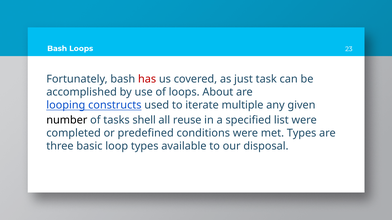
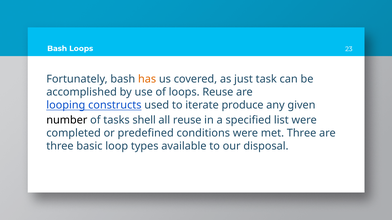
has colour: red -> orange (147, 79)
loops About: About -> Reuse (218, 92)
multiple: multiple -> produce (243, 105)
met Types: Types -> Three (302, 133)
